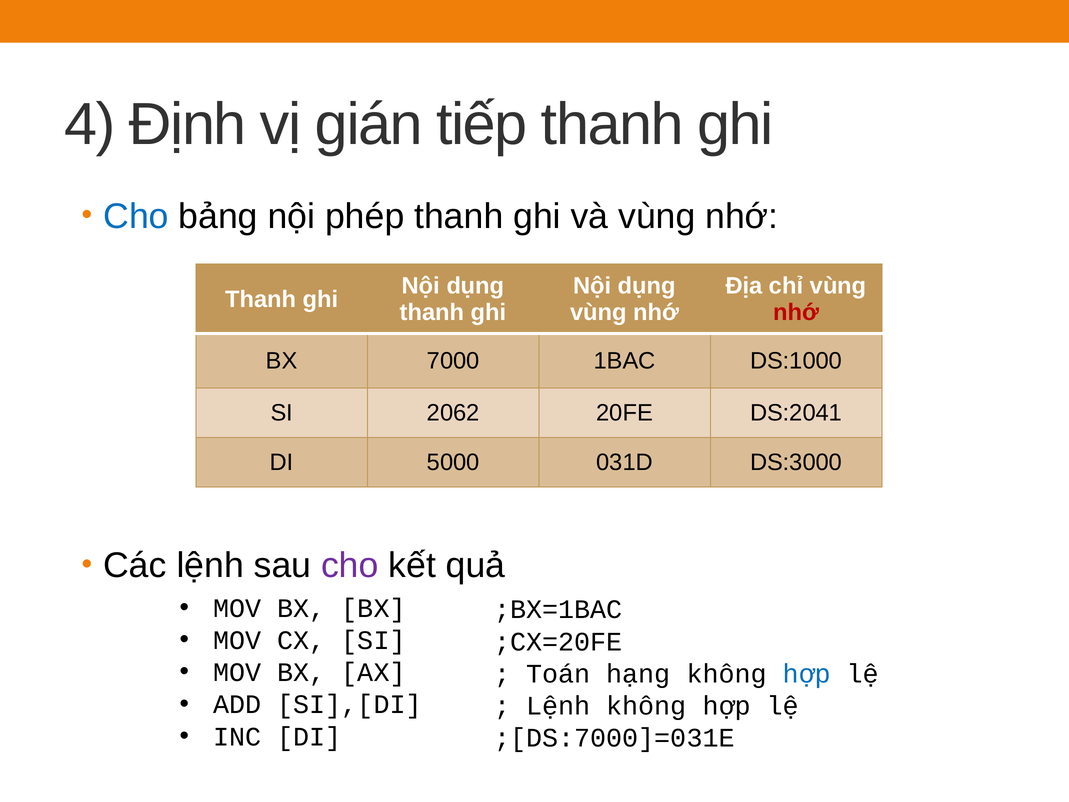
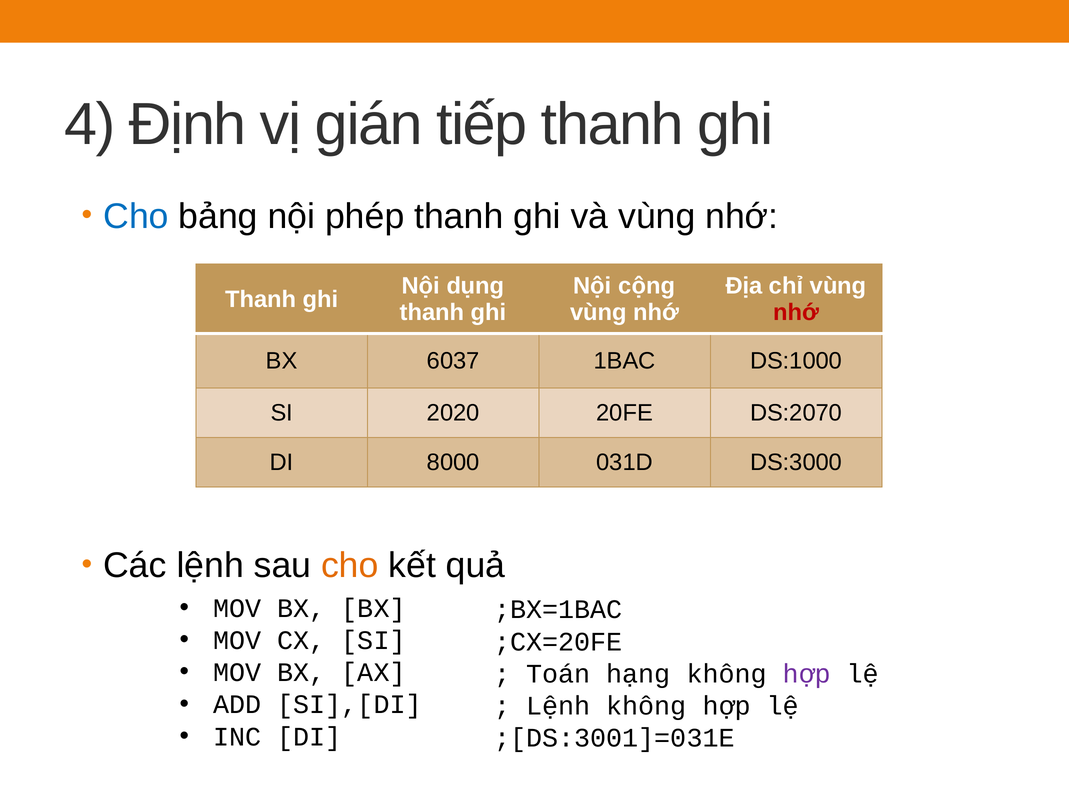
dụng: dụng -> cộng (647, 286)
7000: 7000 -> 6037 (453, 361)
2062: 2062 -> 2020 (453, 413)
DS:2041: DS:2041 -> DS:2070 (796, 413)
5000: 5000 -> 8000 (453, 462)
cho colour: purple -> orange (350, 565)
hợp colour: blue -> purple (807, 674)
;[DS:7000]=031E: ;[DS:7000]=031E -> ;[DS:3001]=031E (614, 738)
